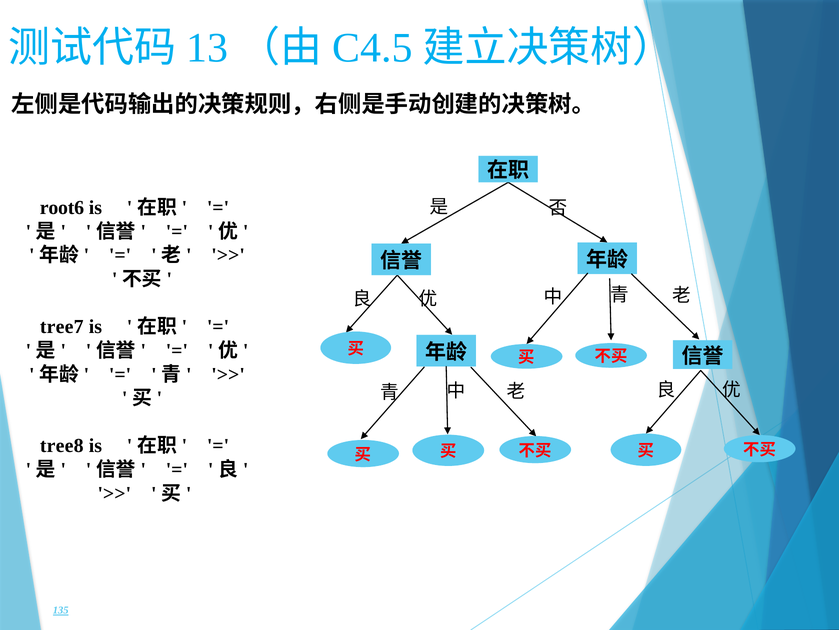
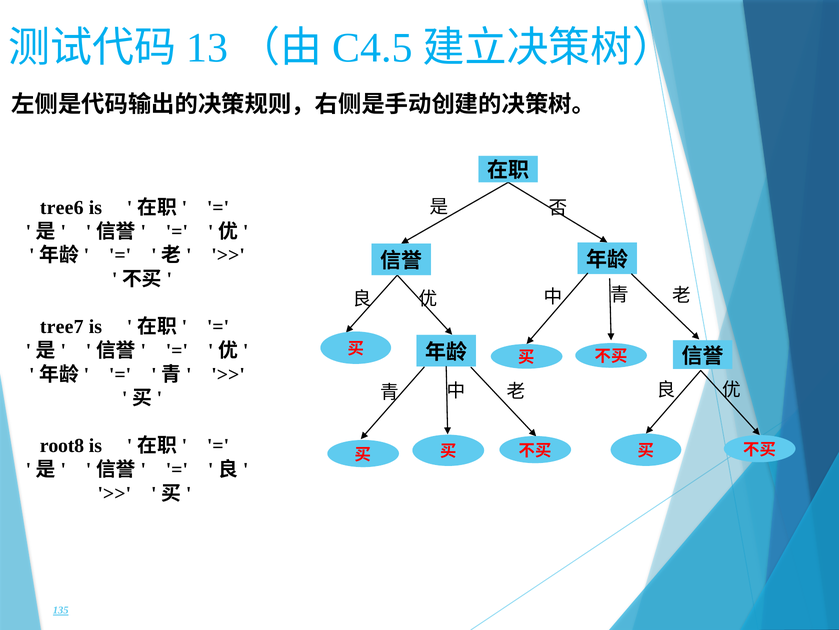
root6: root6 -> tree6 (62, 208)
tree8: tree8 -> root8 (62, 445)
